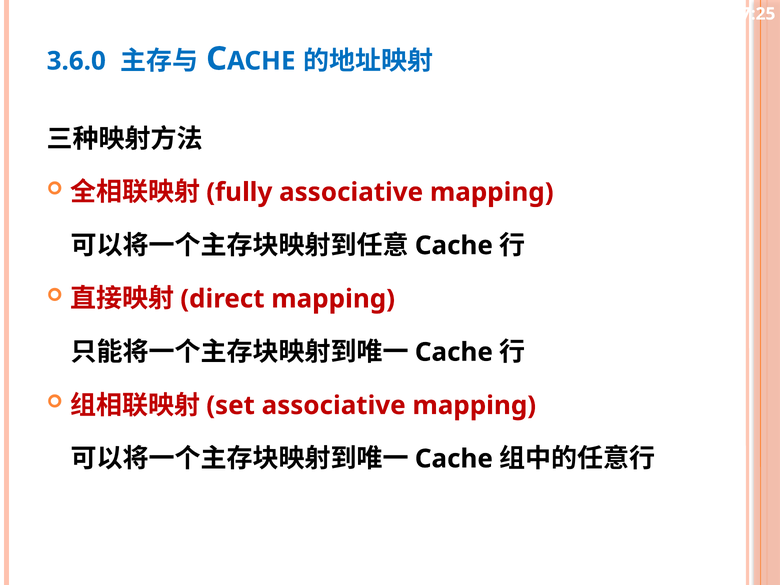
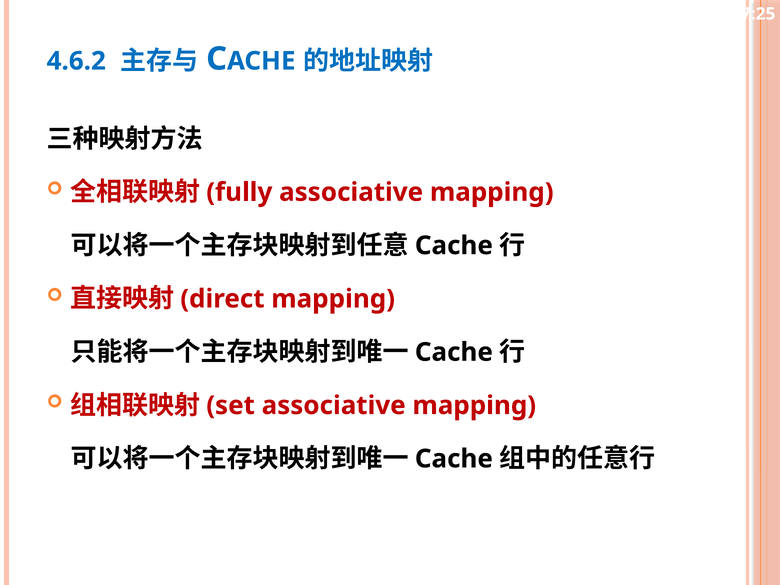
3.6.0: 3.6.0 -> 4.6.2 (76, 61)
